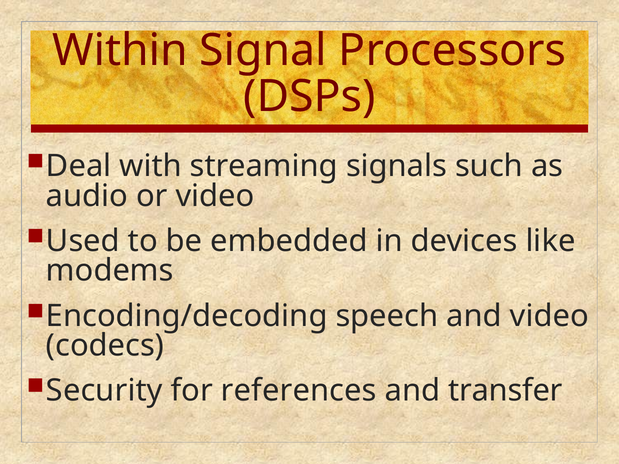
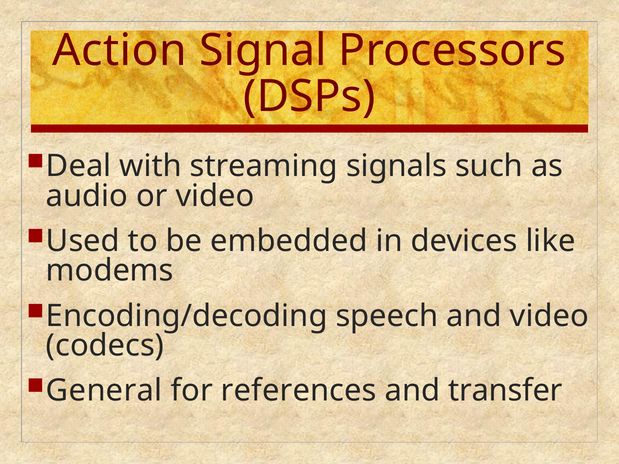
Within: Within -> Action (120, 50)
Security: Security -> General (104, 391)
